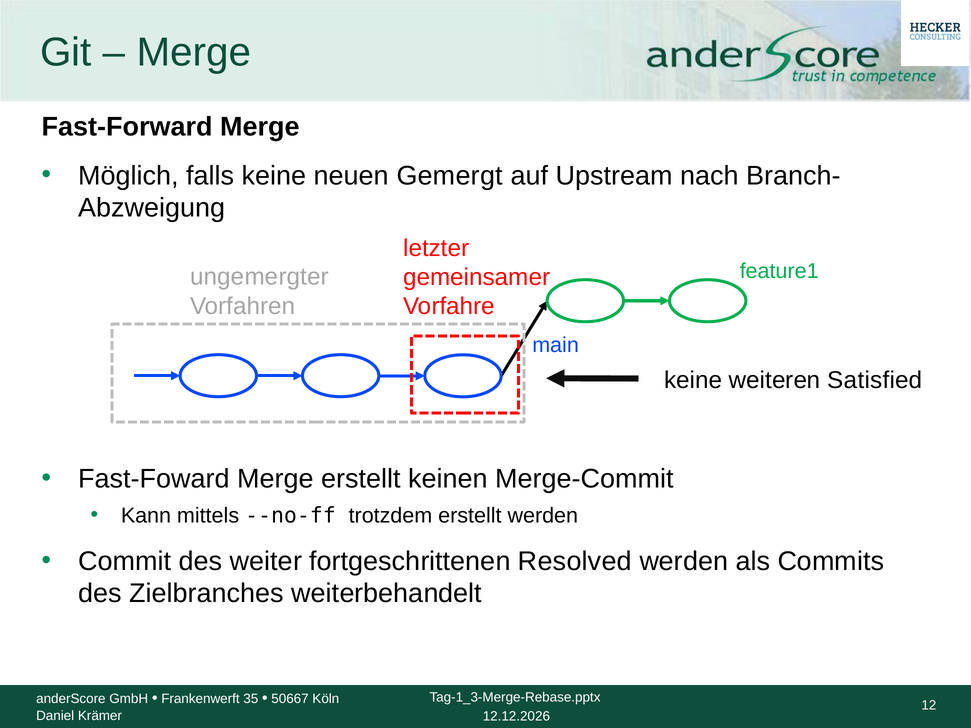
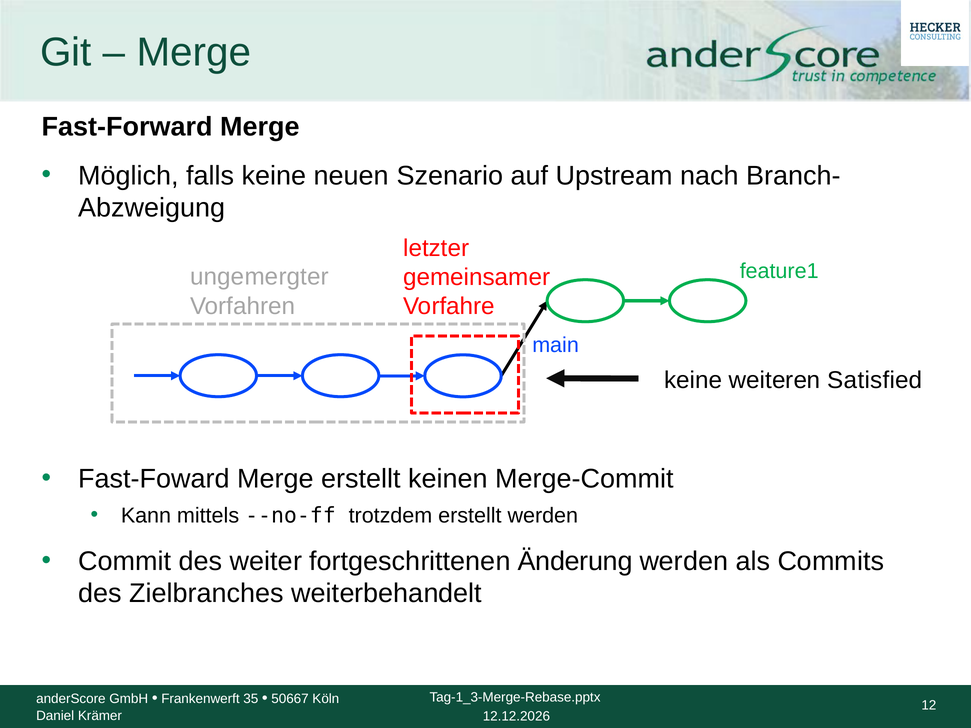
Gemergt: Gemergt -> Szenario (450, 176)
Resolved: Resolved -> Änderung (575, 561)
